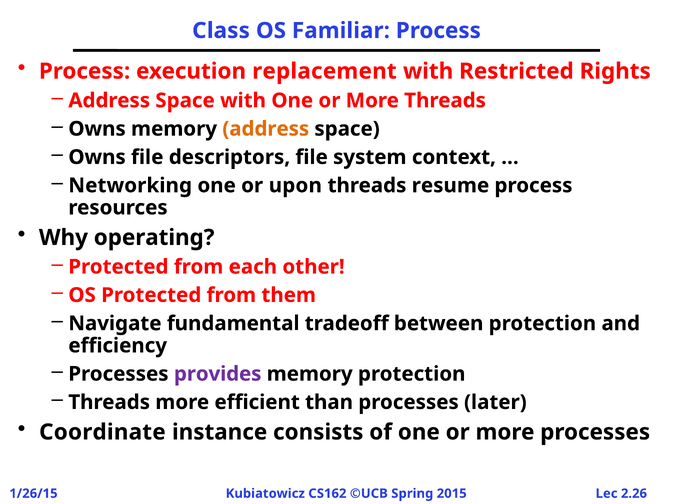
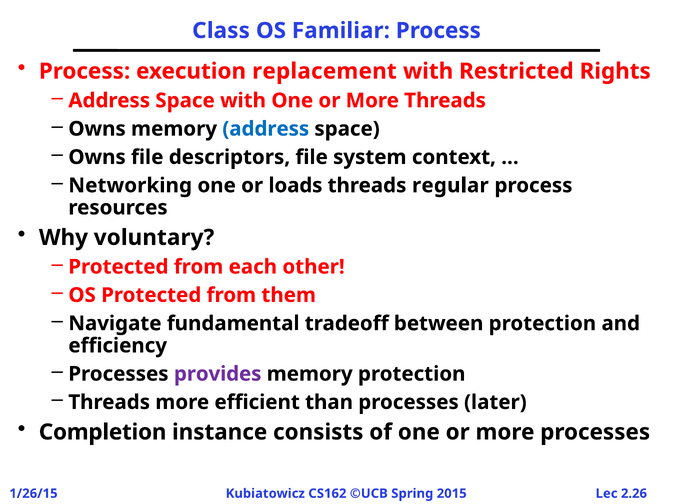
address colour: orange -> blue (266, 129)
upon: upon -> loads (295, 186)
resume: resume -> regular (450, 186)
operating: operating -> voluntary (154, 238)
Coordinate: Coordinate -> Completion (103, 433)
